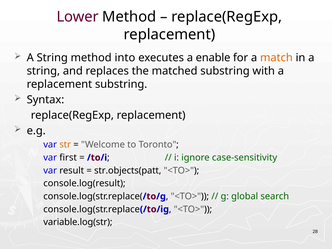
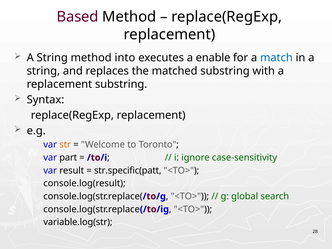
Lower: Lower -> Based (78, 17)
match colour: orange -> blue (276, 58)
first: first -> part (68, 158)
str.objects(patt: str.objects(patt -> str.specific(patt (128, 170)
